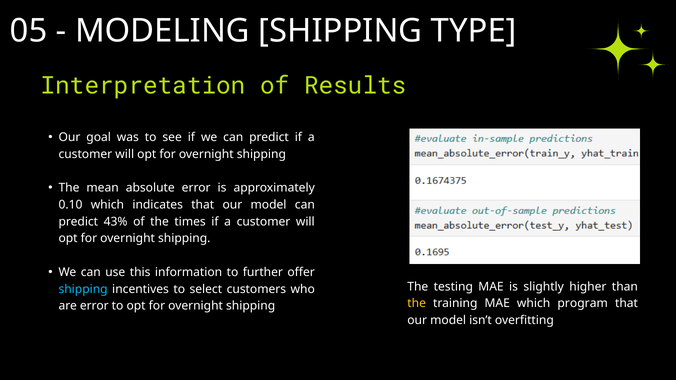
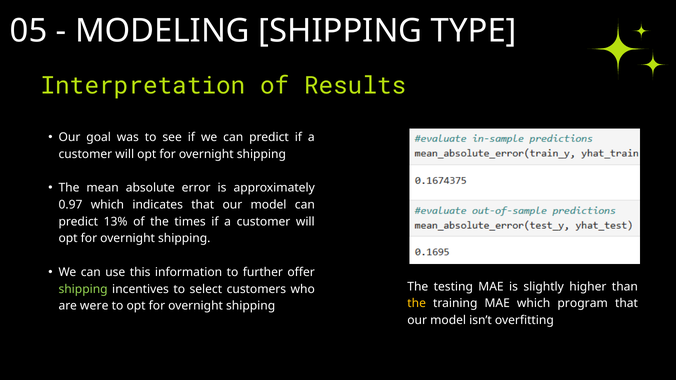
0.10: 0.10 -> 0.97 (70, 205)
43%: 43% -> 13% (116, 222)
shipping colour: light blue -> light green (83, 289)
are error: error -> were (94, 306)
